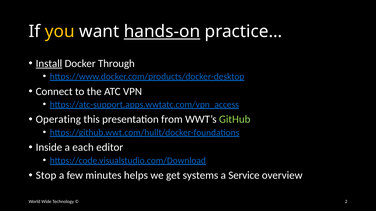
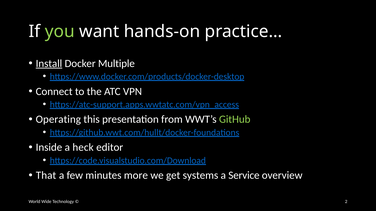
you colour: yellow -> light green (60, 32)
hands-on underline: present -> none (162, 32)
Through: Through -> Multiple (116, 64)
each: each -> heck (83, 148)
Stop: Stop -> That (46, 176)
helps: helps -> more (136, 176)
